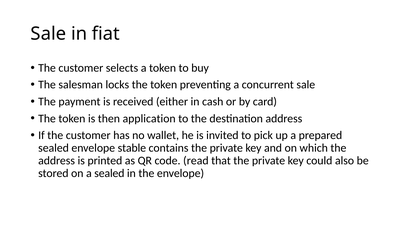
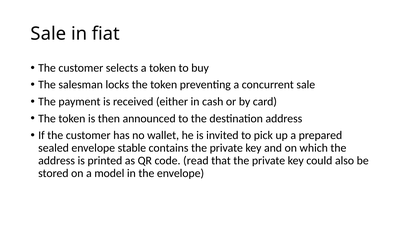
application: application -> announced (149, 119)
a sealed: sealed -> model (109, 173)
